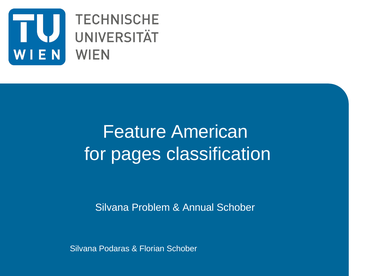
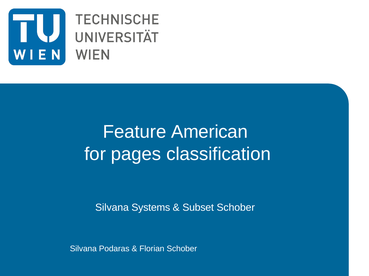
Problem: Problem -> Systems (151, 208)
Annual: Annual -> Subset (198, 208)
